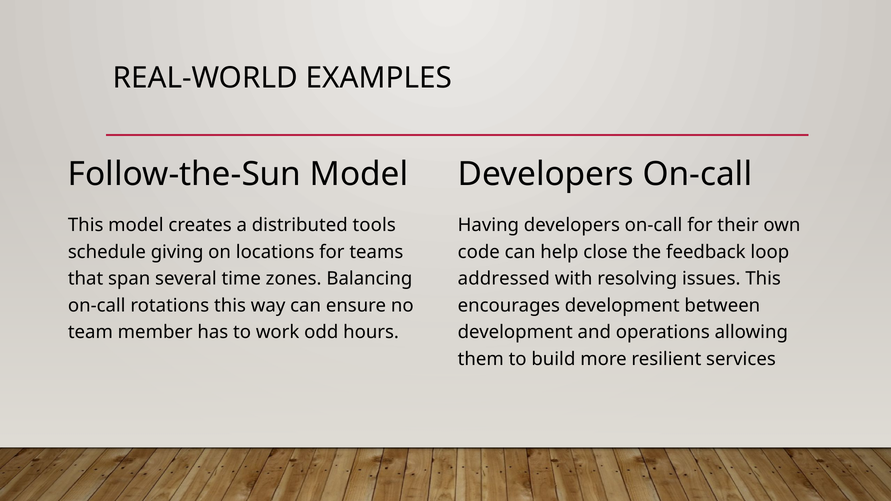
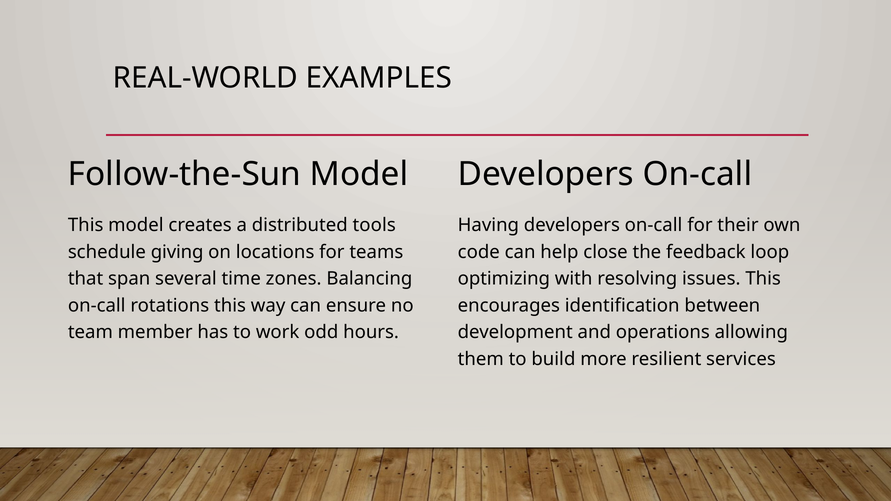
addressed: addressed -> optimizing (504, 279)
encourages development: development -> identification (622, 306)
